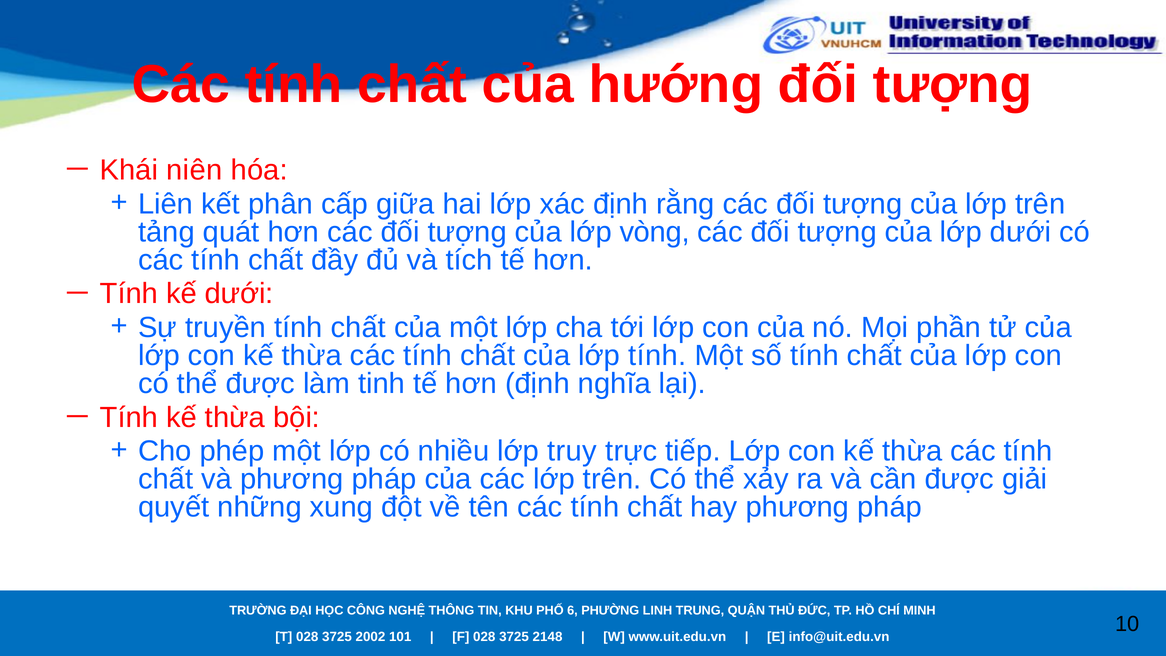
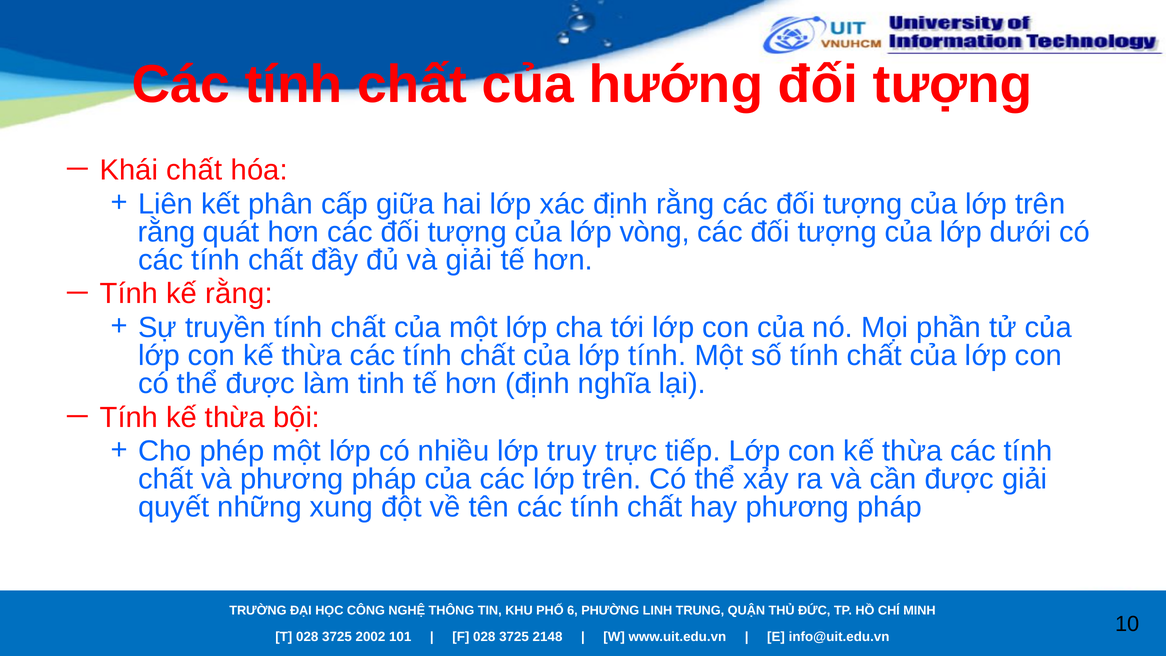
Khái niên: niên -> chất (194, 170)
tảng: tảng -> rằng (167, 232)
và tích: tích -> giải (469, 260)
kế dưới: dưới -> rằng (239, 294)
